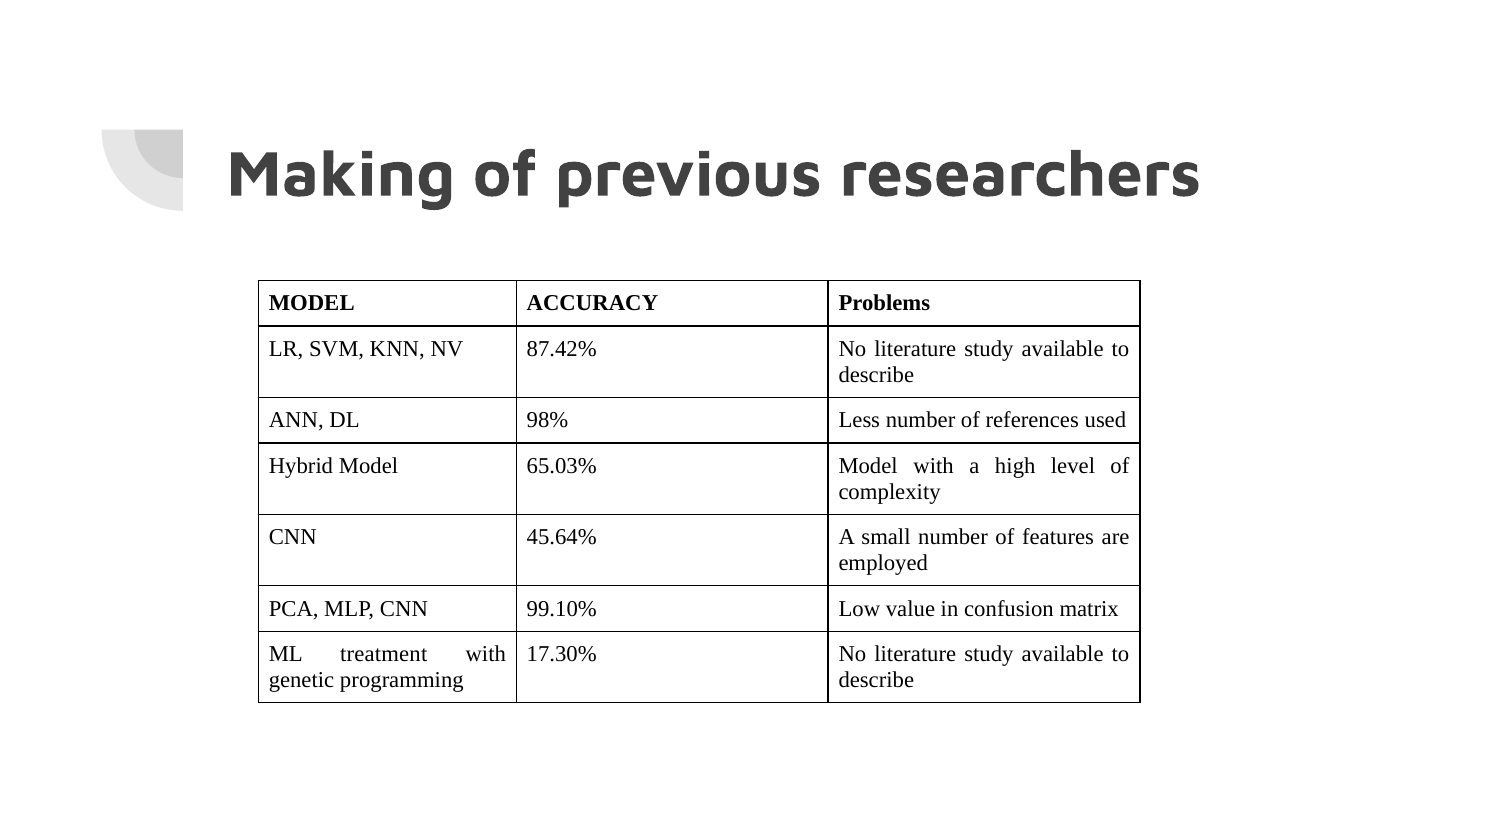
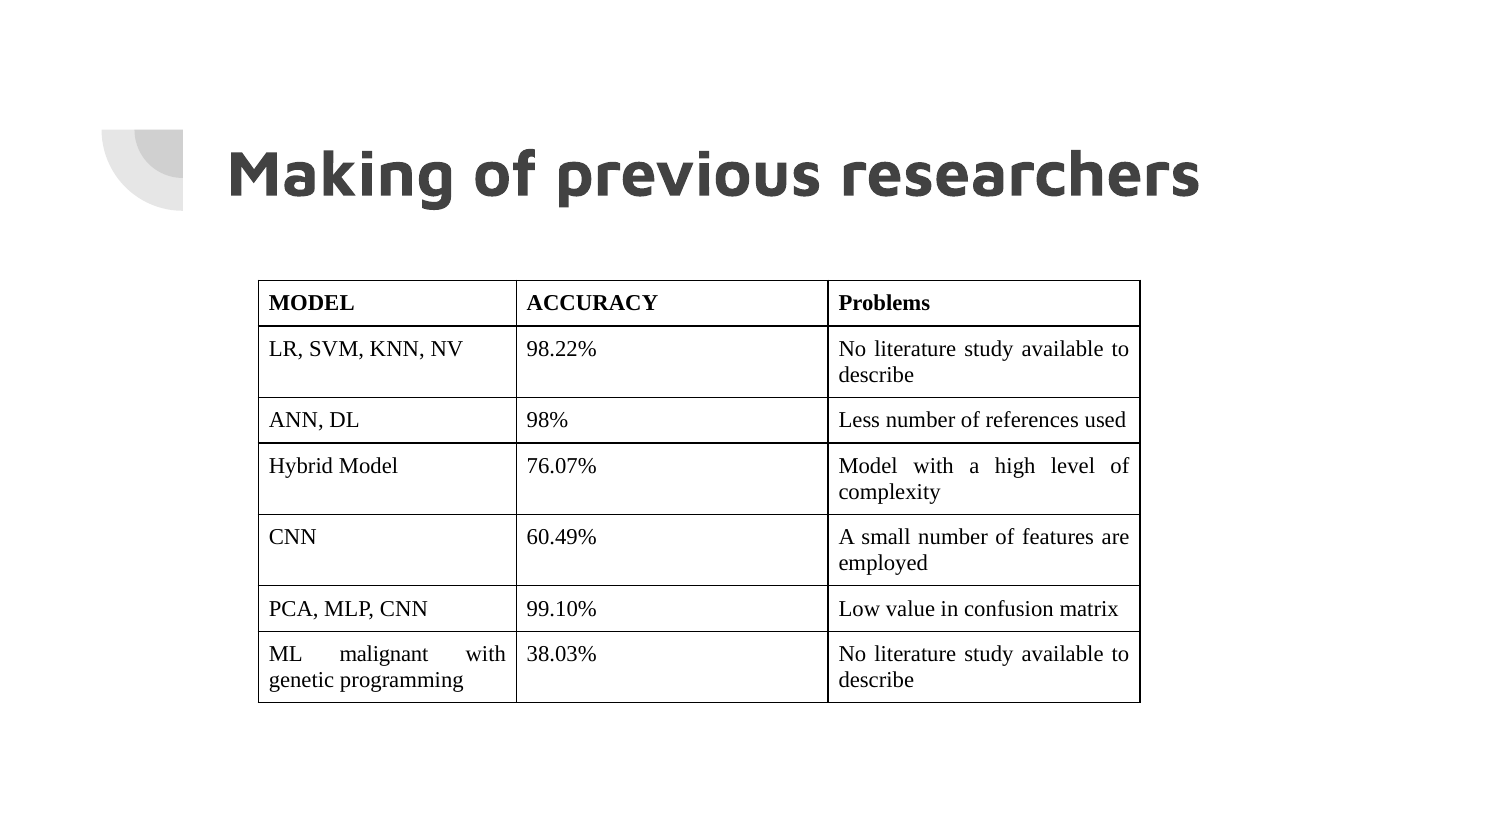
87.42%: 87.42% -> 98.22% (562, 349)
65.03%: 65.03% -> 76.07% (562, 467)
45.64%: 45.64% -> 60.49% (562, 538)
treatment: treatment -> malignant (384, 655)
17.30%: 17.30% -> 38.03% (562, 655)
